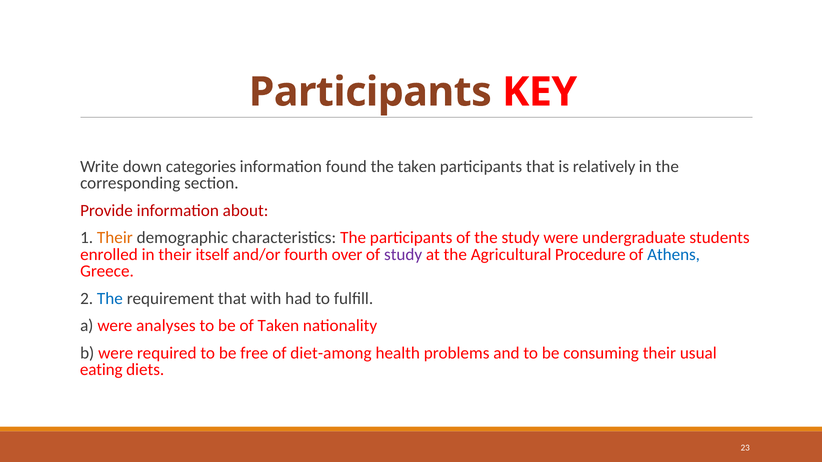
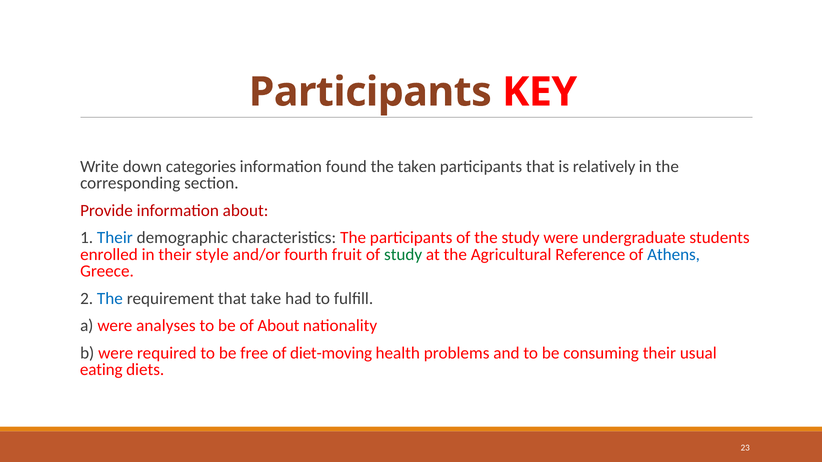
Their colour: orange -> blue (115, 238)
itself: itself -> style (212, 255)
over: over -> fruit (347, 255)
study colour: purple -> green (403, 255)
Procedure: Procedure -> Reference (590, 255)
with: with -> take (266, 299)
of Taken: Taken -> About (278, 326)
diet-among: diet-among -> diet-moving (331, 353)
